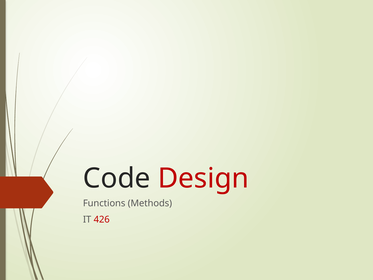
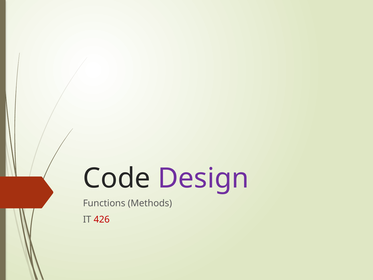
Design colour: red -> purple (203, 178)
